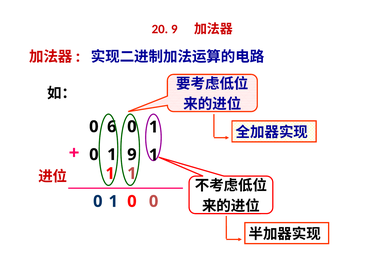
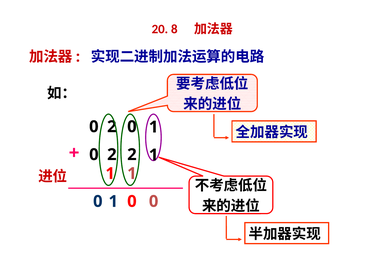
20 9: 9 -> 8 (174, 29)
6: 6 -> 2 (112, 127)
9: 9 -> 2 (132, 155)
1: 1 -> 2 (112, 155)
